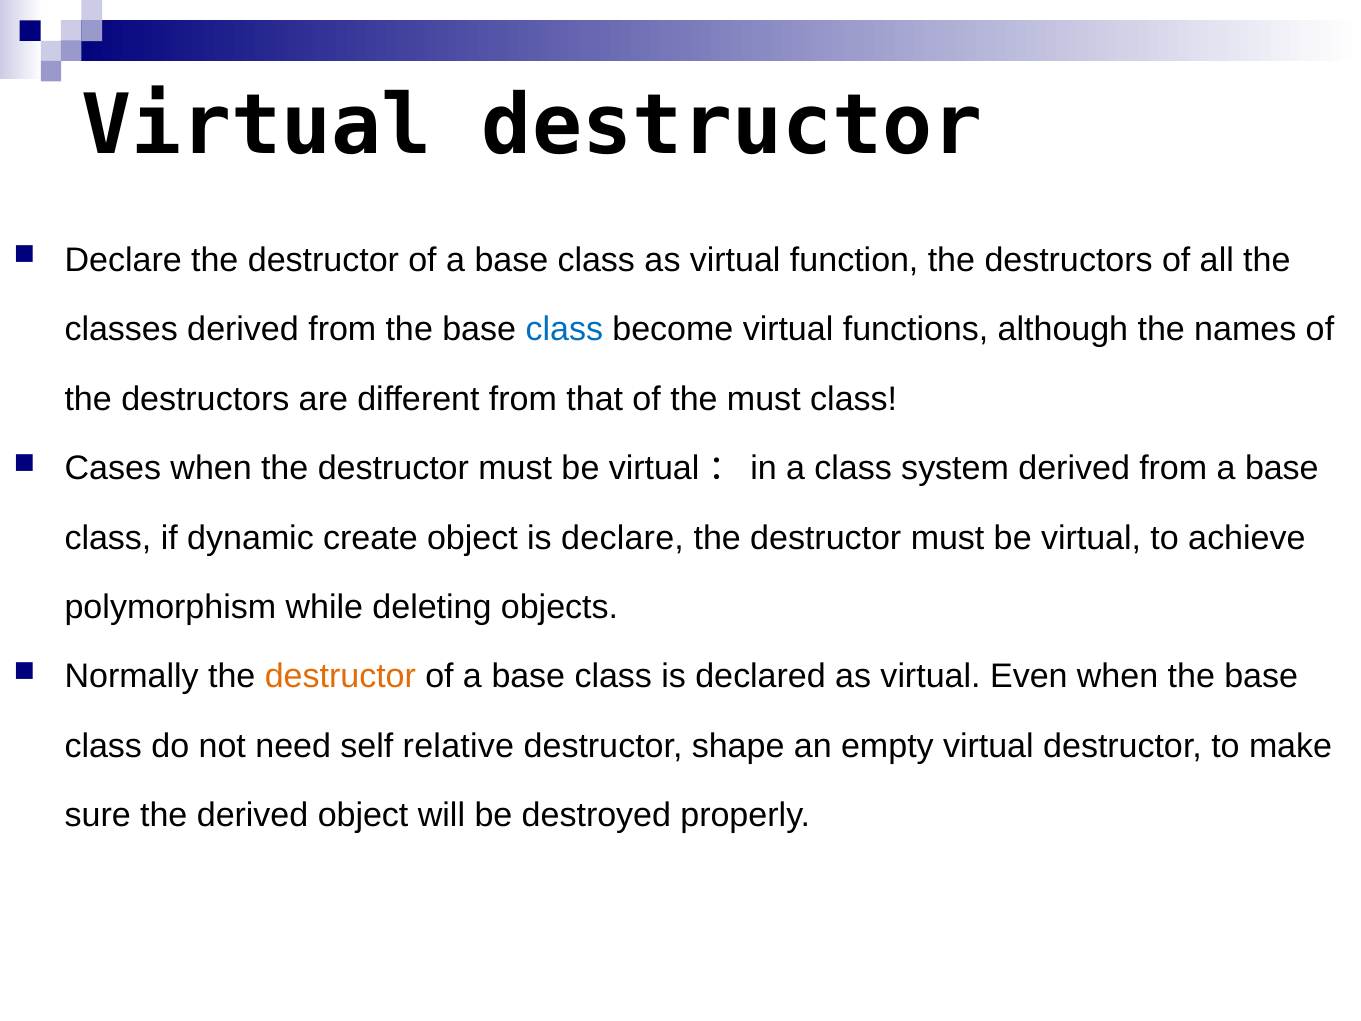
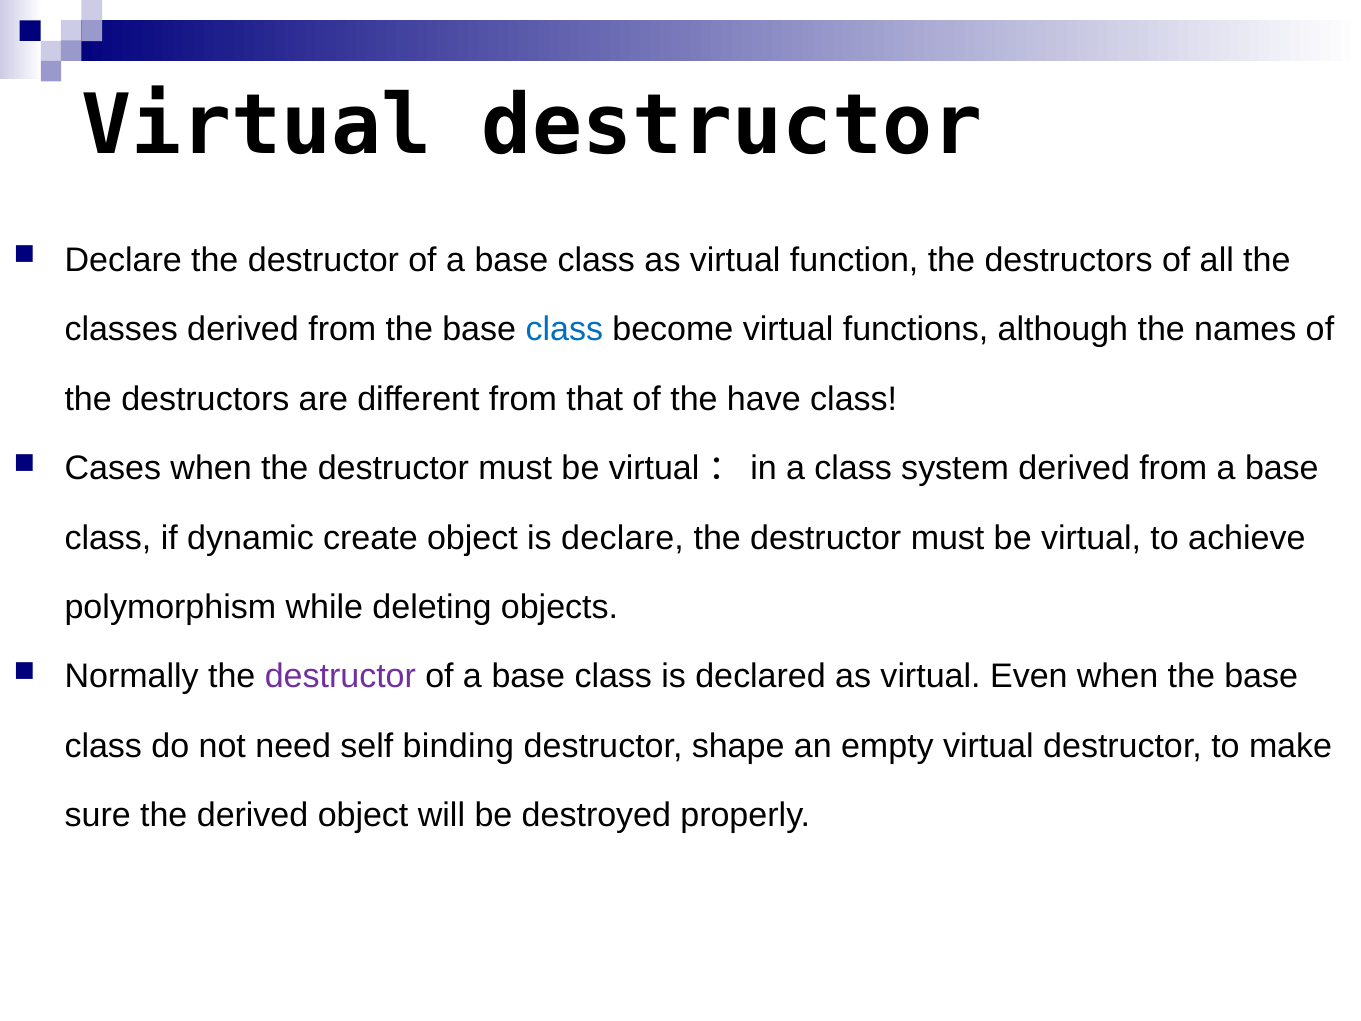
the must: must -> have (764, 399)
destructor colour: orange -> purple (340, 677)
relative: relative -> binding (458, 746)
